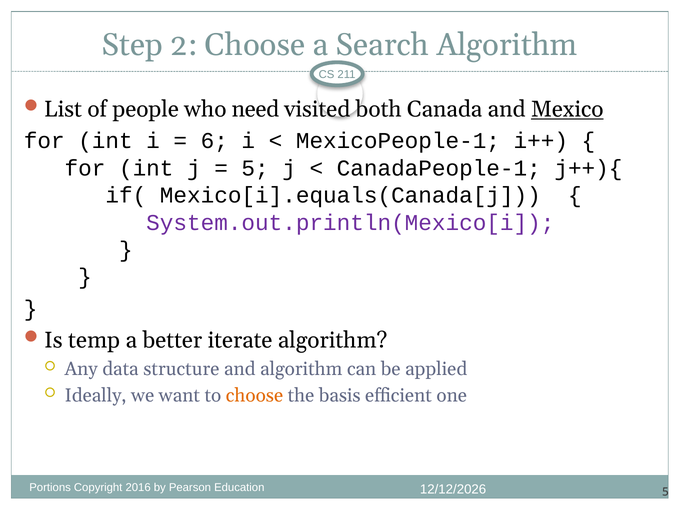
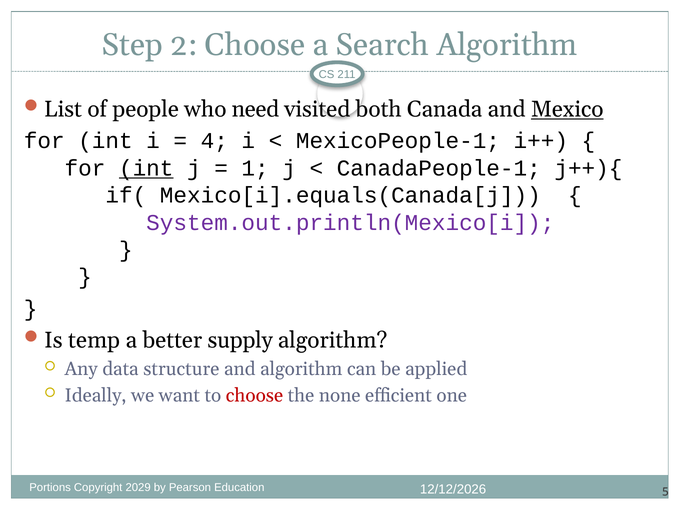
6: 6 -> 4 (214, 141)
int underline: none -> present (146, 168)
5: 5 -> 1 (255, 168)
iterate: iterate -> supply (240, 340)
choose colour: orange -> red (254, 395)
basis: basis -> none (340, 395)
2016: 2016 -> 2029 (138, 488)
